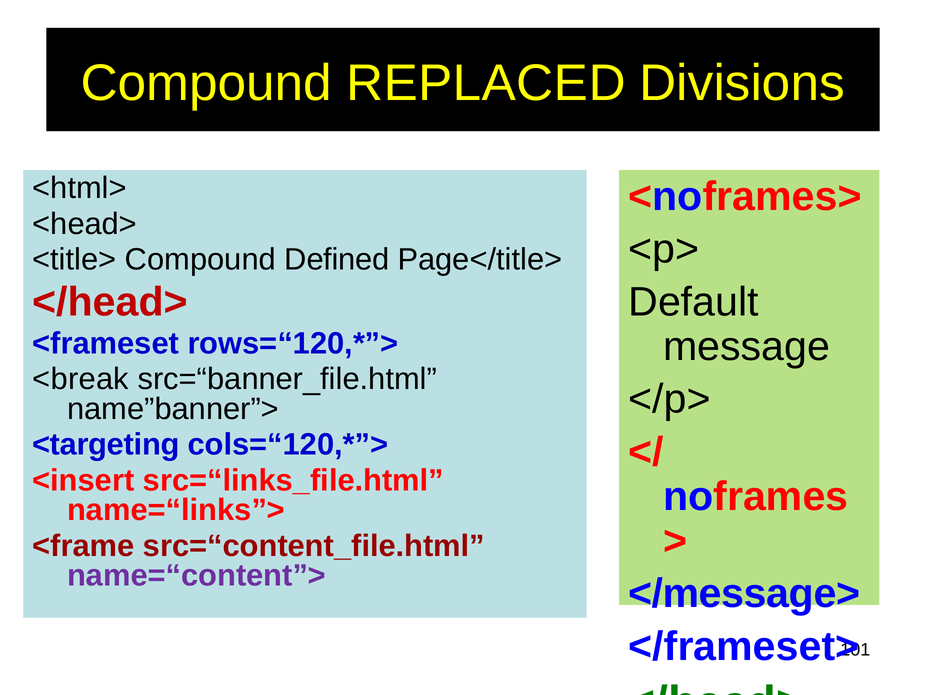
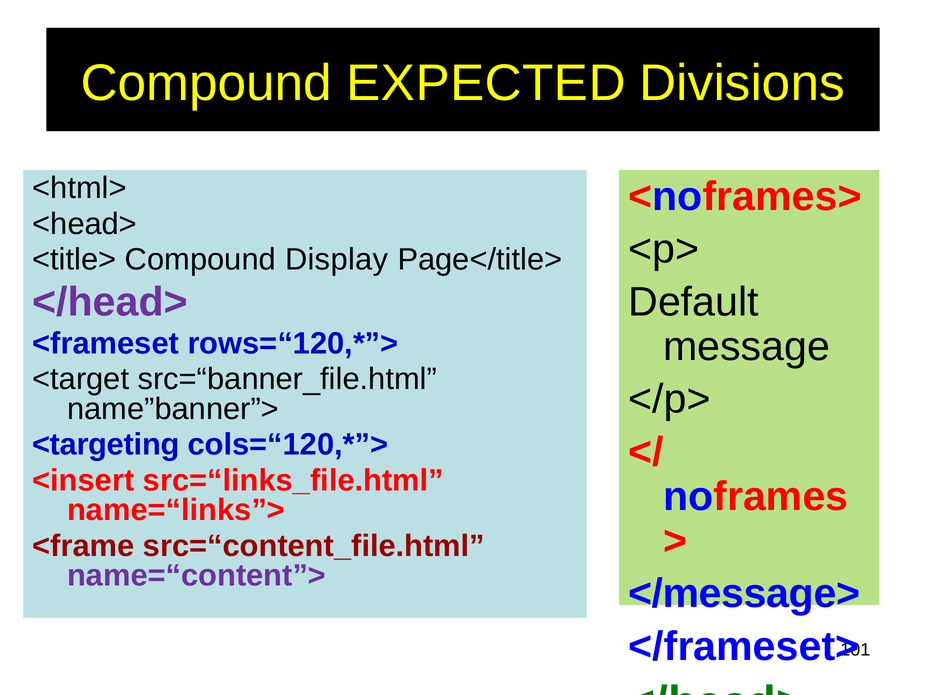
REPLACED: REPLACED -> EXPECTED (486, 83)
Defined: Defined -> Display (337, 260)
</head> colour: red -> purple (110, 302)
<break: <break -> <target (81, 379)
